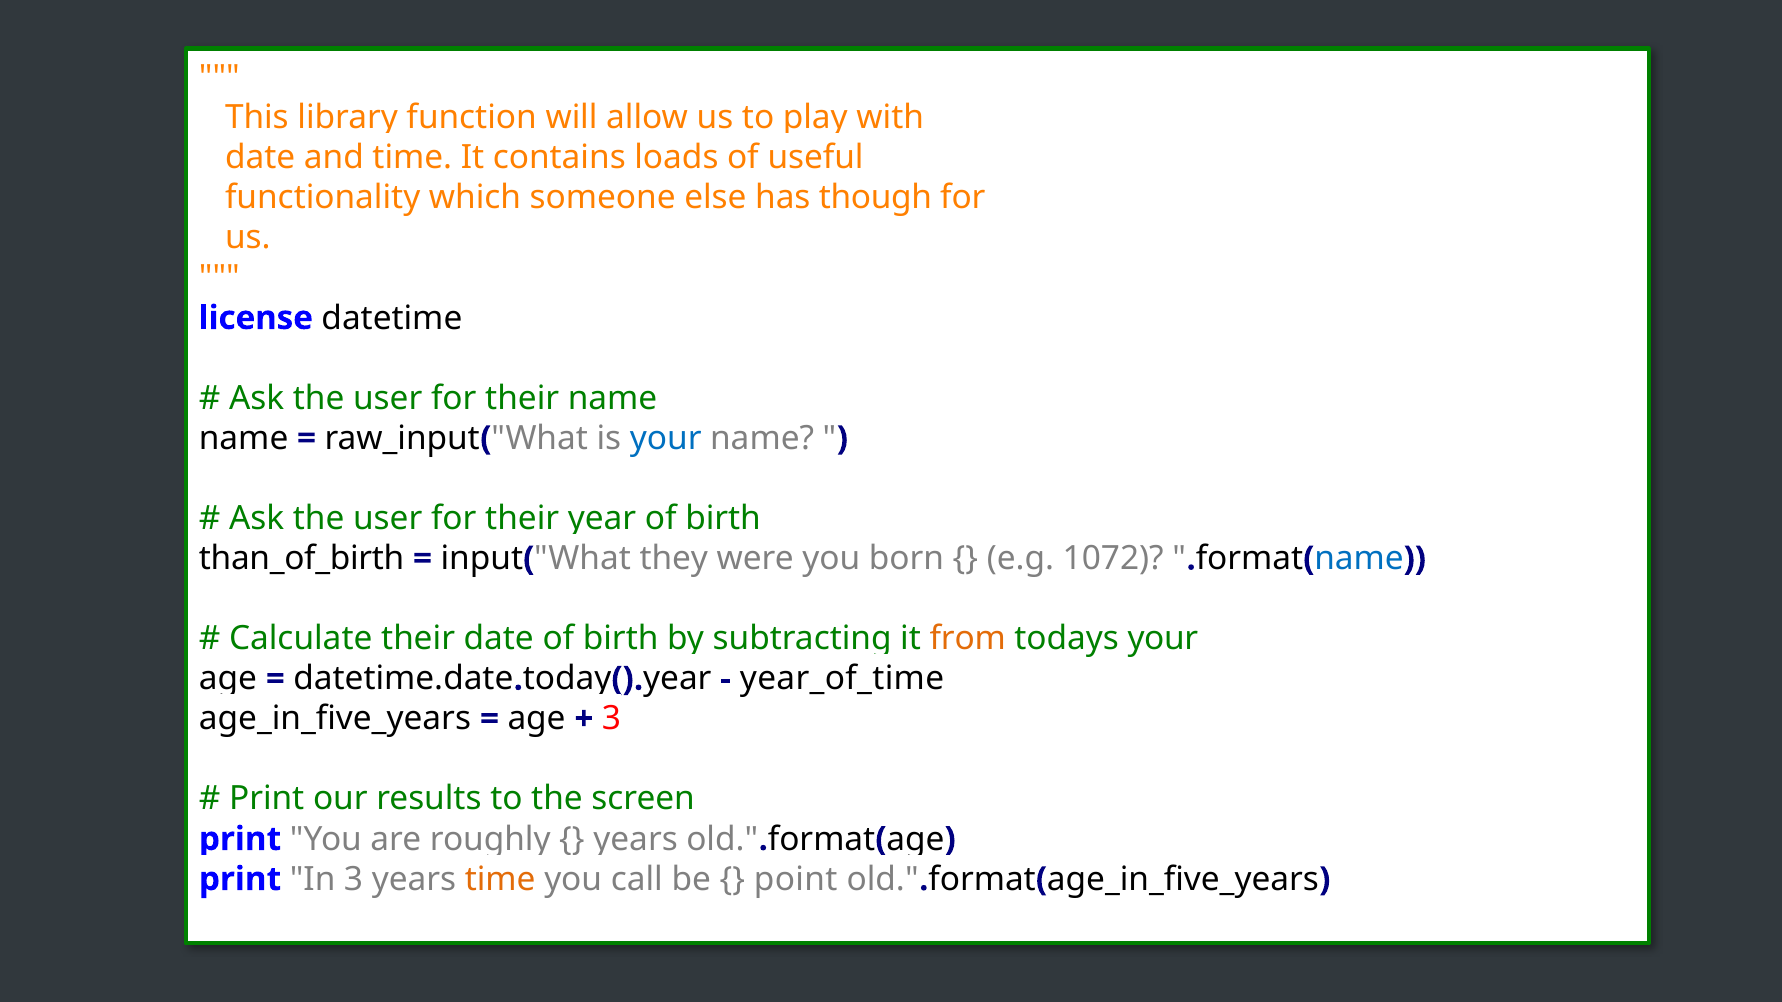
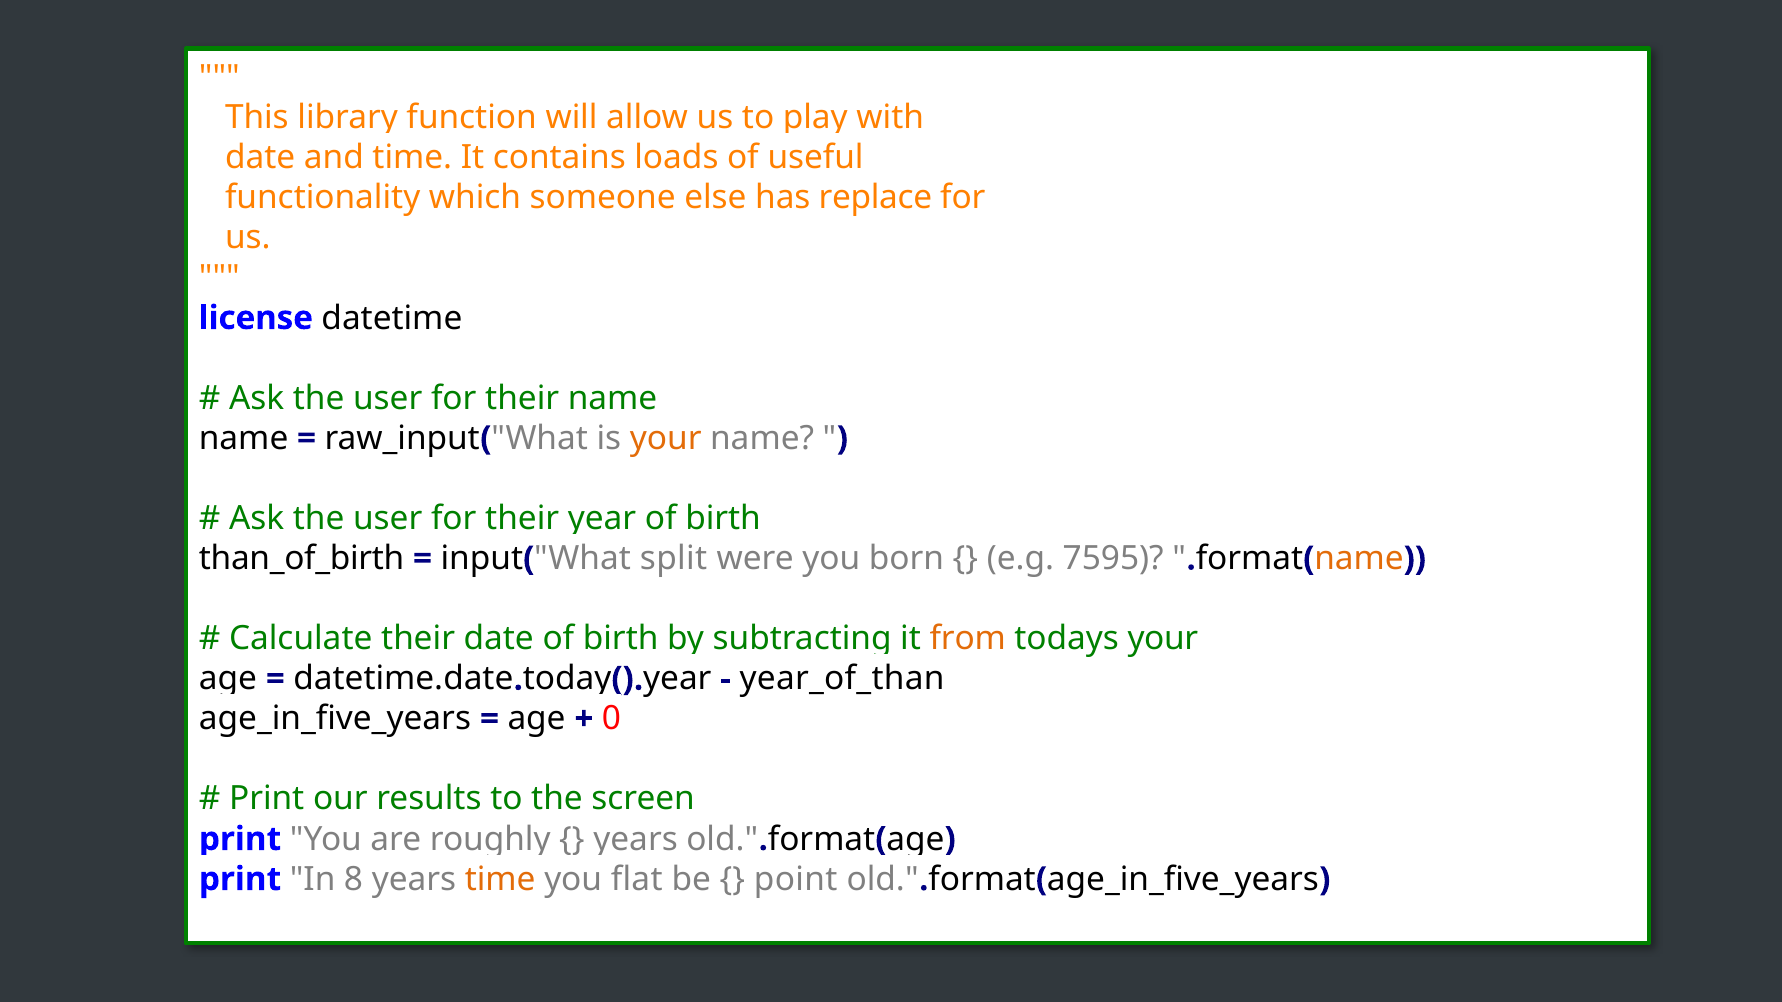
though: though -> replace (875, 198)
your colour: blue -> orange (666, 438)
they: they -> split (674, 559)
1072: 1072 -> 7595 (1113, 559)
name colour: blue -> orange (1359, 559)
year_of_time: year_of_time -> year_of_than (842, 679)
3: 3 -> 0 (612, 719)
In 3: 3 -> 8 (354, 879)
call: call -> flat (637, 879)
